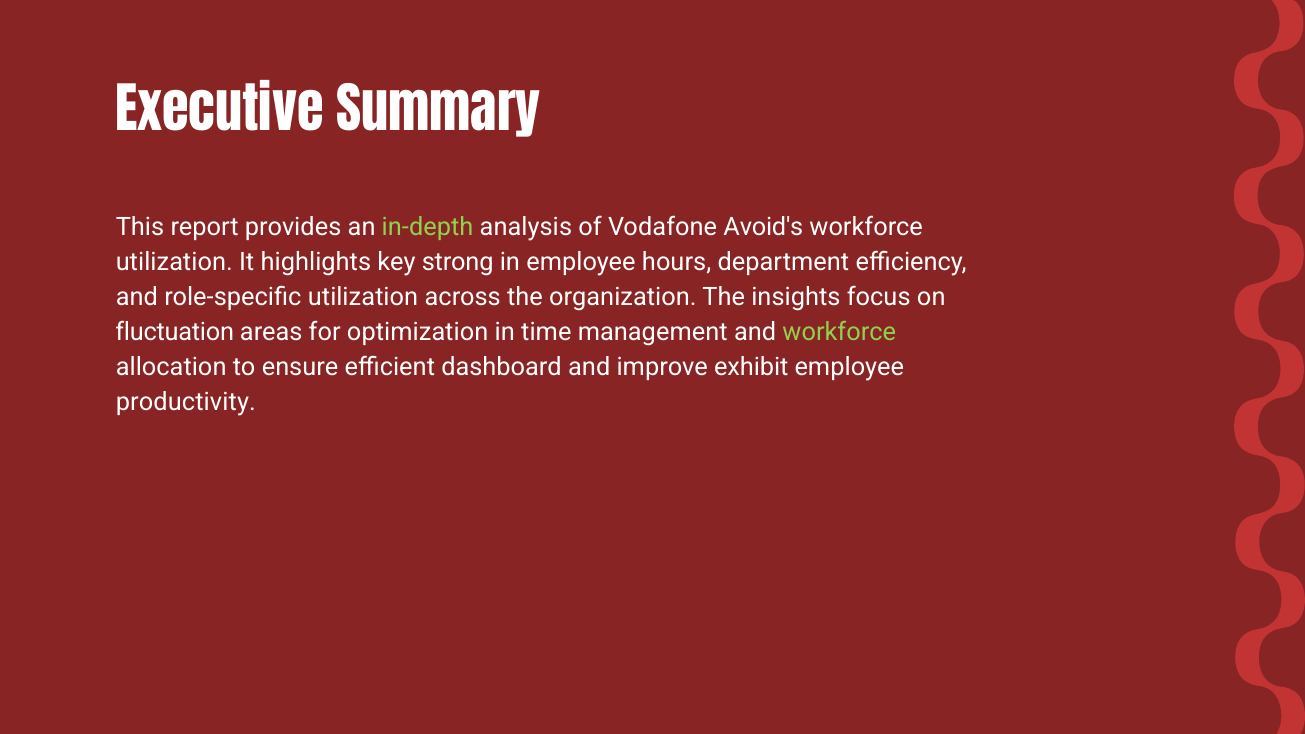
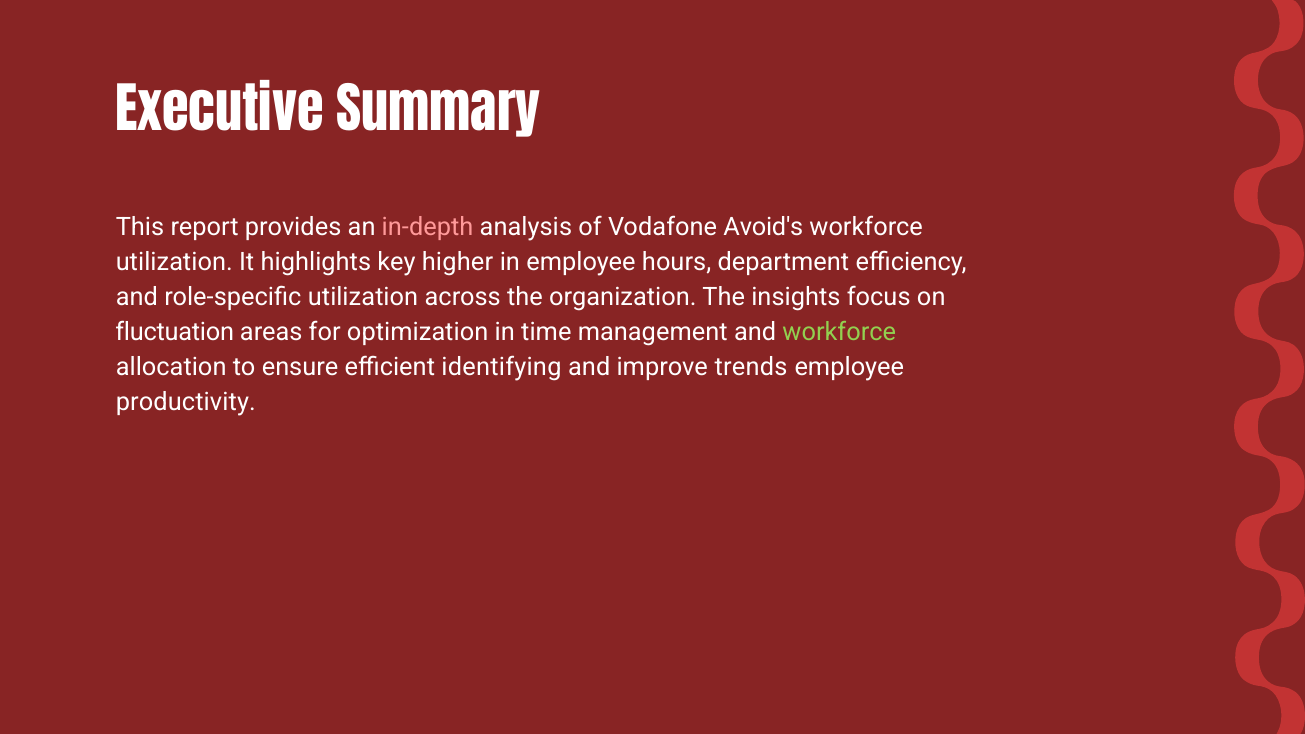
in-depth colour: light green -> pink (428, 228)
strong: strong -> higher (457, 263)
dashboard: dashboard -> identifying (501, 368)
exhibit: exhibit -> trends (751, 368)
